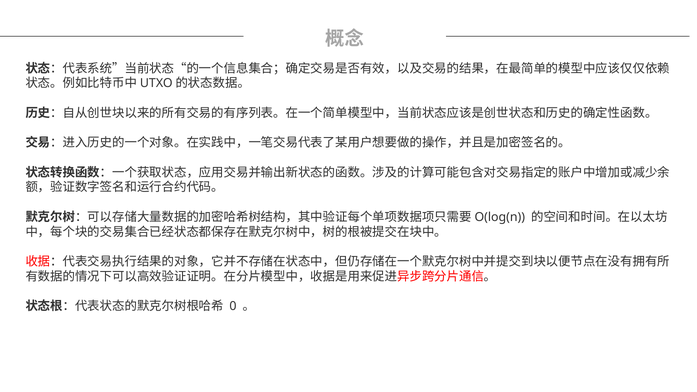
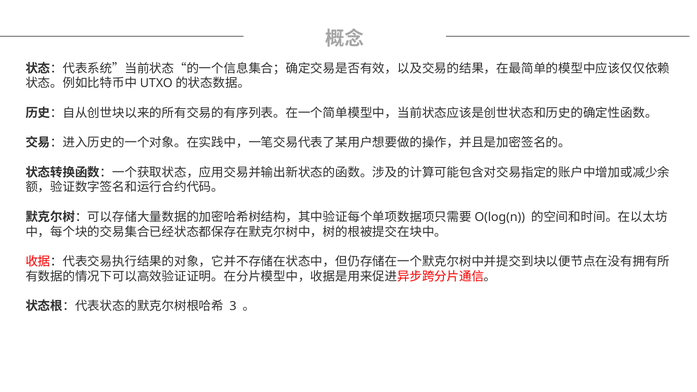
0: 0 -> 3 (233, 306)
